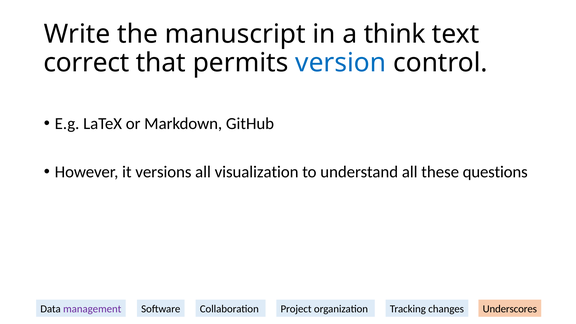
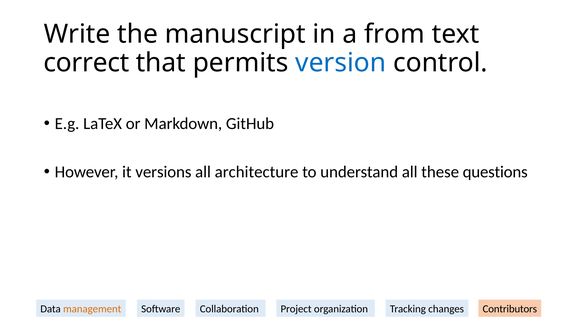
think: think -> from (395, 34)
visualization: visualization -> architecture (257, 172)
management colour: purple -> orange (92, 309)
Underscores: Underscores -> Contributors (510, 309)
